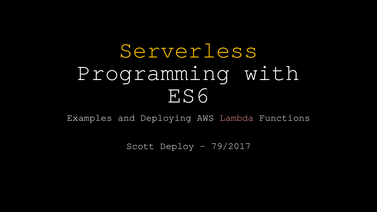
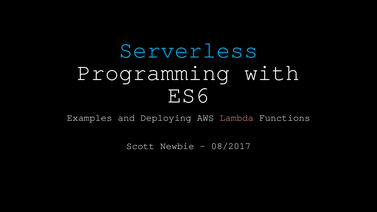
Serverless colour: yellow -> light blue (188, 50)
Deploy: Deploy -> Newbie (177, 146)
79/2017: 79/2017 -> 08/2017 (231, 146)
